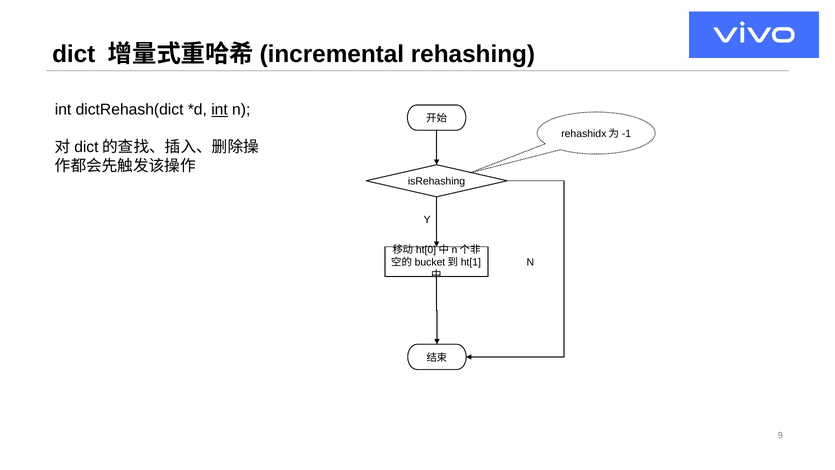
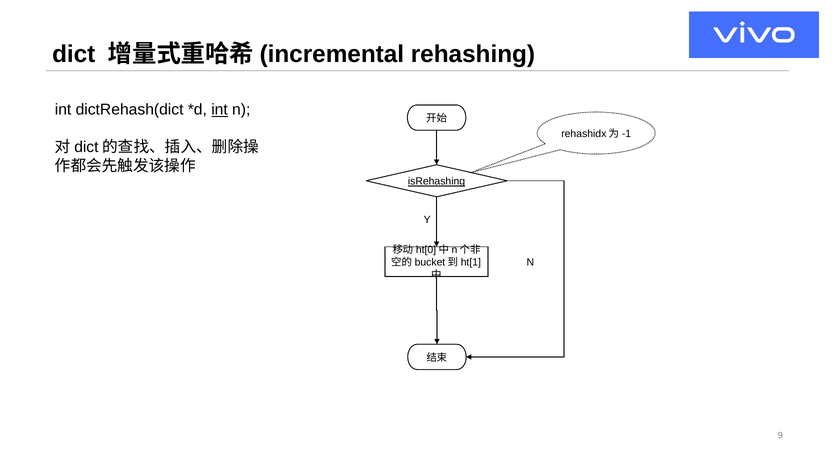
isRehashing underline: none -> present (437, 181)
